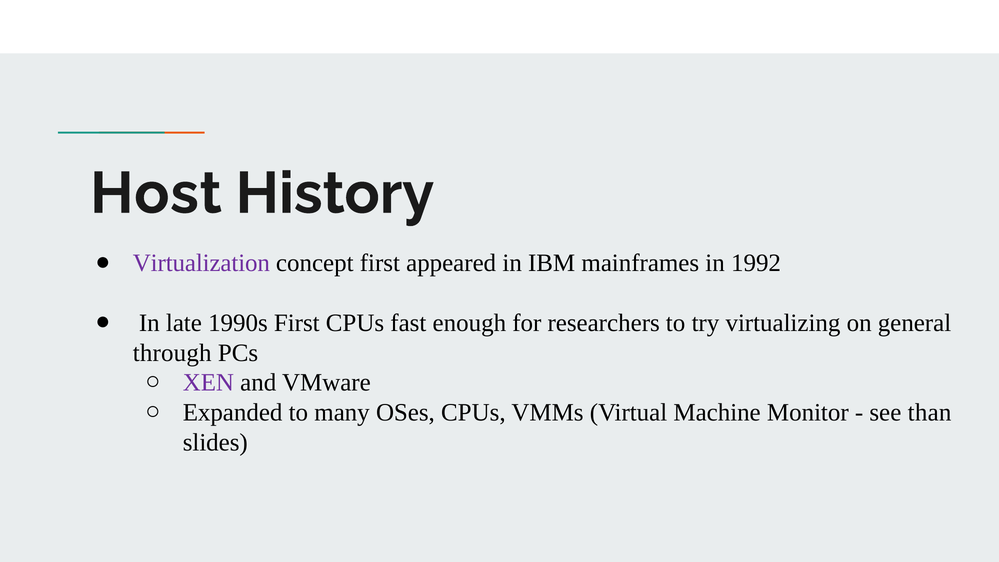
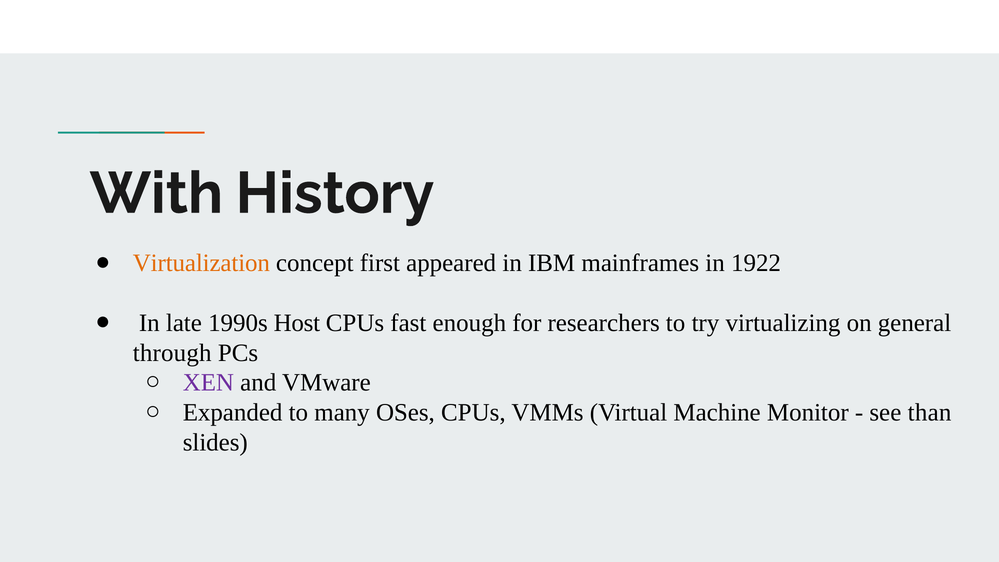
Host: Host -> With (156, 194)
Virtualization colour: purple -> orange (201, 263)
1992: 1992 -> 1922 (756, 263)
1990s First: First -> Host (297, 323)
